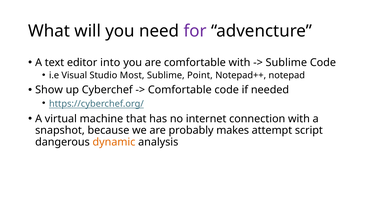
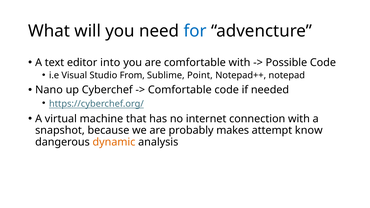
for colour: purple -> blue (195, 31)
Sublime: Sublime -> Possible (286, 63)
Most: Most -> From (132, 75)
Show: Show -> Nano (49, 90)
script: script -> know (309, 130)
